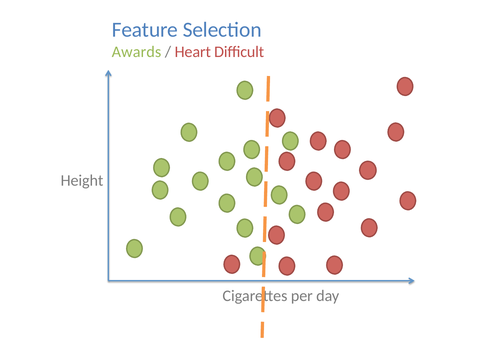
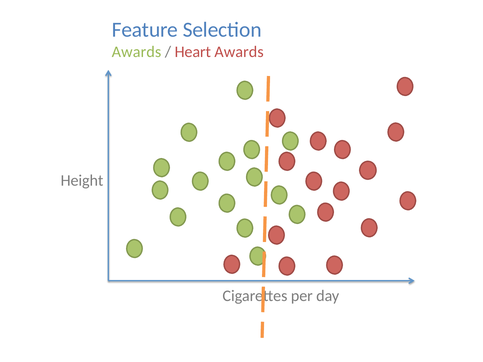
Heart Diﬃcult: Diﬃcult -> Awards (239, 52)
